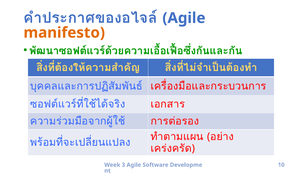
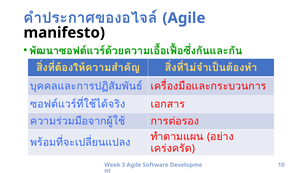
manifesto colour: orange -> black (64, 33)
